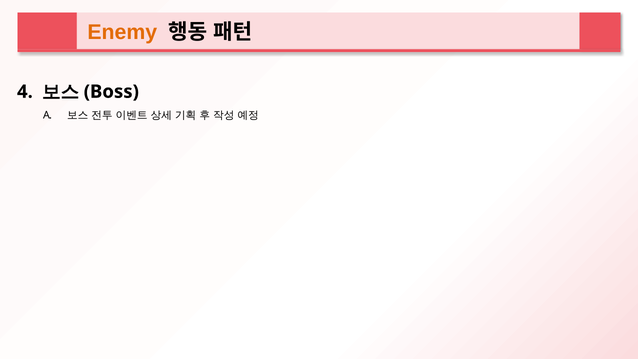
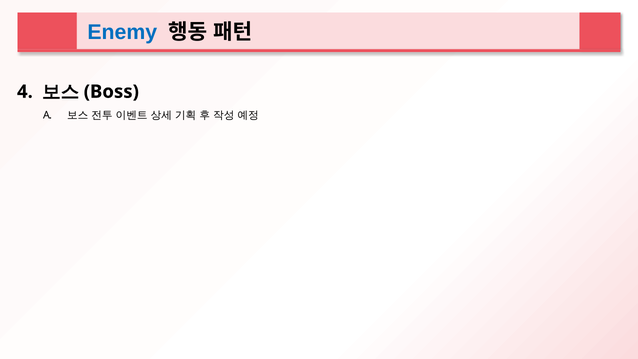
Enemy colour: orange -> blue (122, 32)
